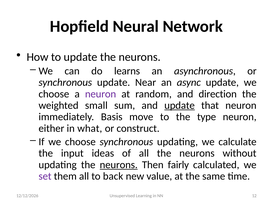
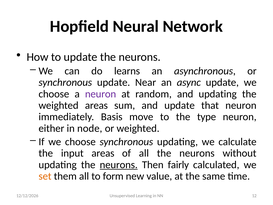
and direction: direction -> updating (218, 94)
weighted small: small -> areas (96, 105)
update underline: present -> none (180, 105)
what: what -> node (90, 128)
or construct: construct -> weighted (138, 128)
input ideas: ideas -> areas (103, 153)
set colour: purple -> orange (45, 176)
back: back -> form (113, 176)
